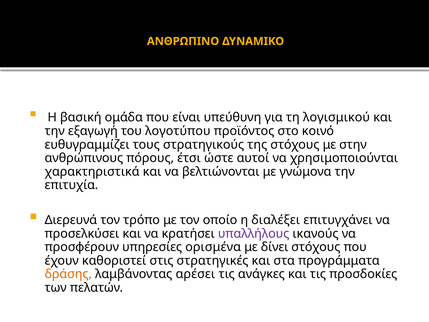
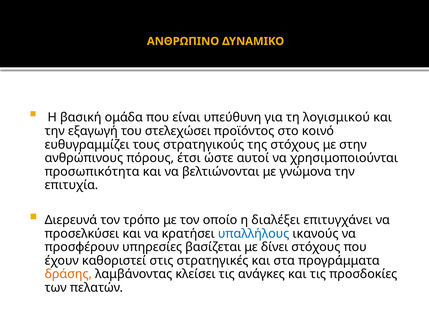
λογοτύπου: λογοτύπου -> στελεχώσει (178, 131)
χαρακτηριστικά: χαρακτηριστικά -> προσωπικότητα (92, 171)
υπαλλήλους colour: purple -> blue (254, 233)
ορισμένα: ορισμένα -> βασίζεται (213, 247)
αρέσει: αρέσει -> κλείσει (196, 274)
